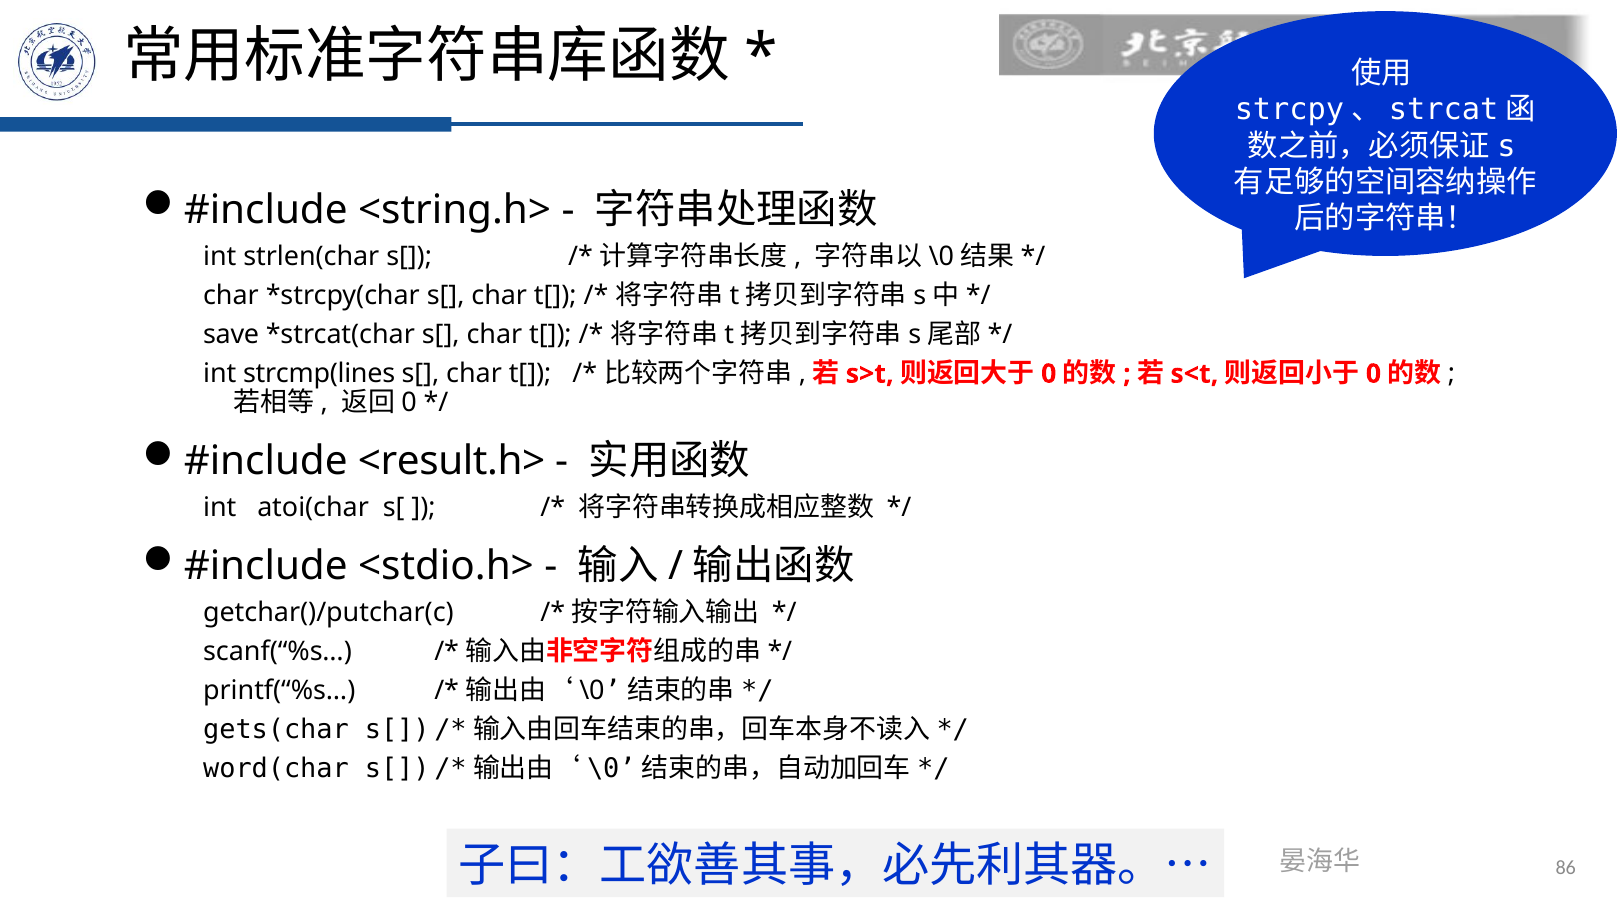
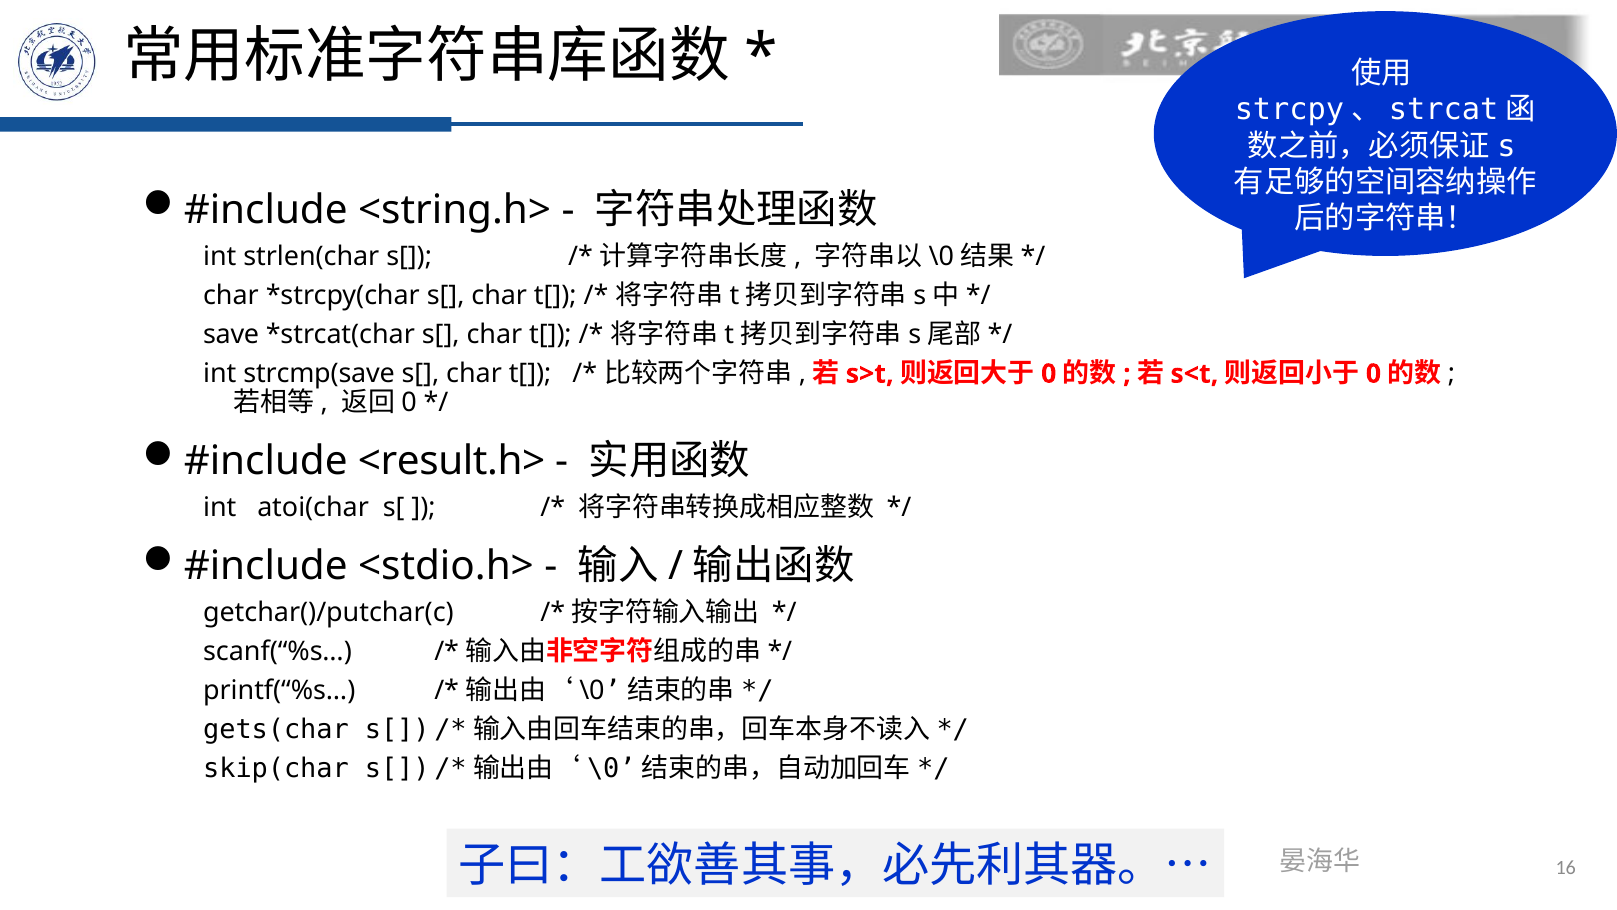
strcmp(lines: strcmp(lines -> strcmp(save (319, 374)
word(char: word(char -> skip(char (276, 769)
86: 86 -> 16 (1566, 868)
